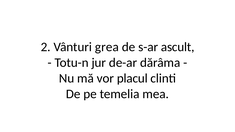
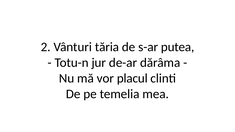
grea: grea -> tăria (107, 47)
ascult: ascult -> putea (178, 47)
